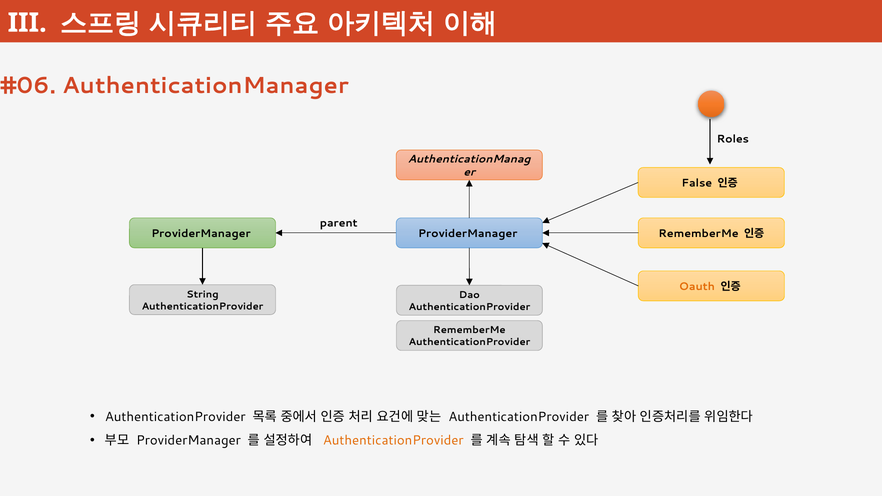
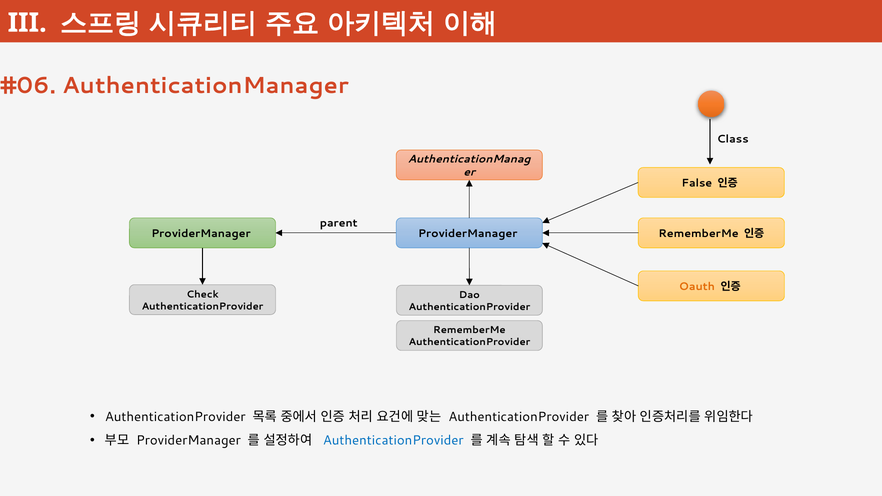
Roles: Roles -> Class (733, 139)
String: String -> Check (202, 294)
AuthenticationProvider colour: orange -> blue (393, 441)
